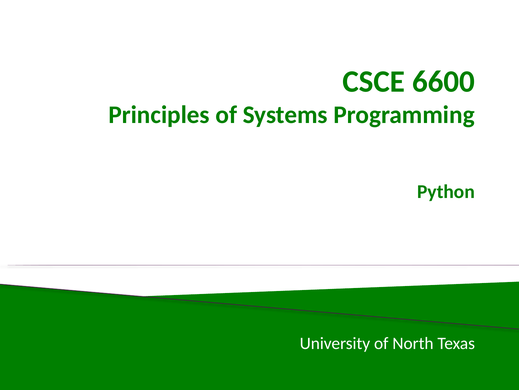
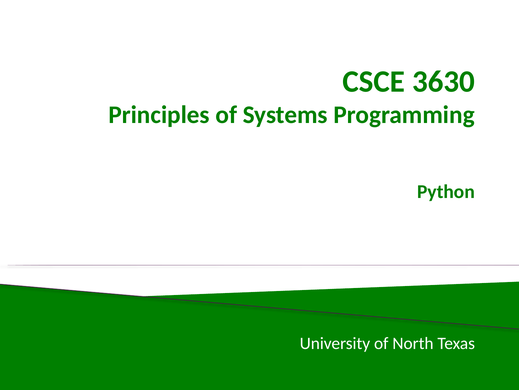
6600: 6600 -> 3630 (443, 81)
